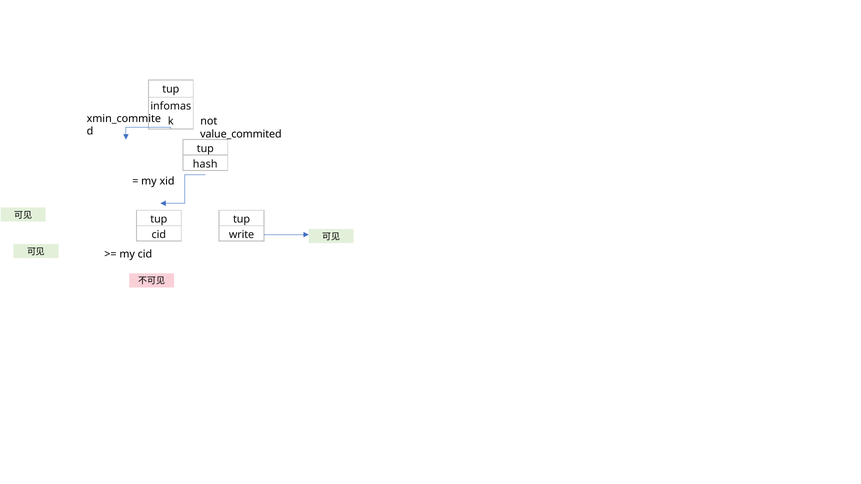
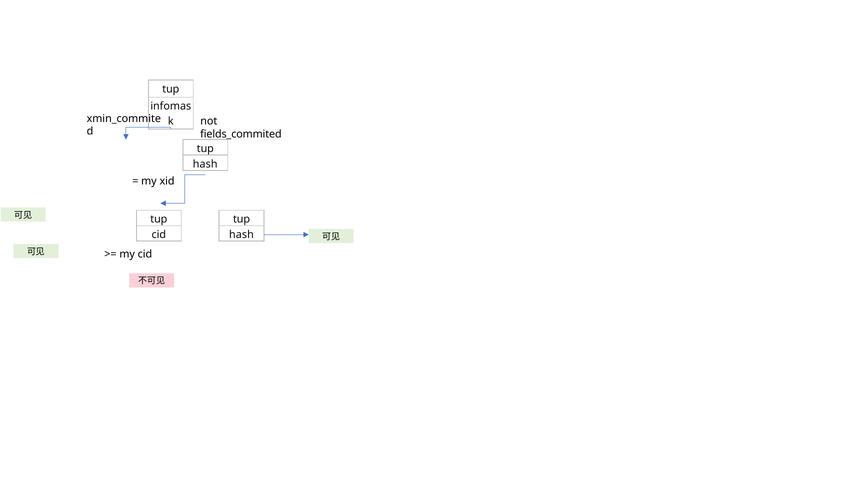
value_commited: value_commited -> fields_commited (241, 134)
write: write -> hash (241, 235)
